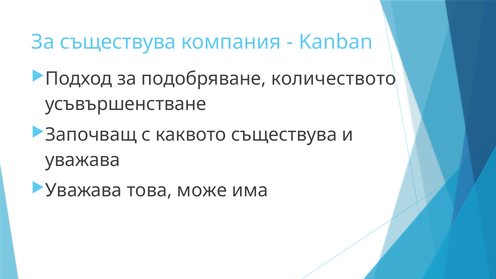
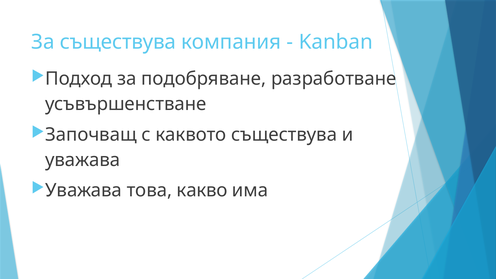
количеството: количеството -> разработване (334, 79)
може: може -> какво (202, 190)
